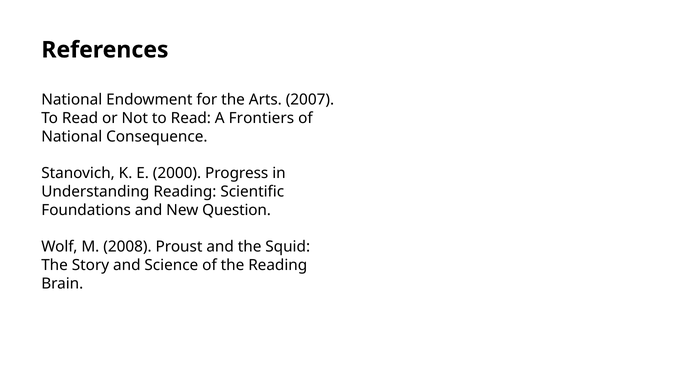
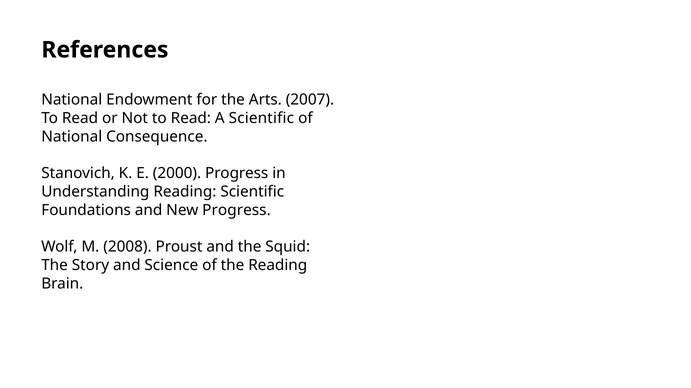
A Frontiers: Frontiers -> Scientific (261, 118)
New Question: Question -> Progress (236, 211)
